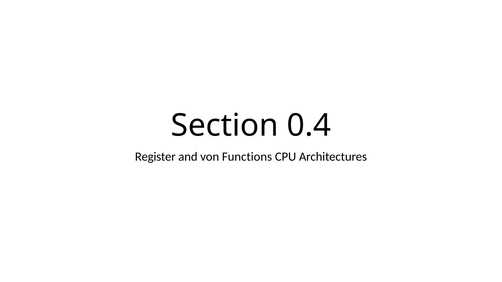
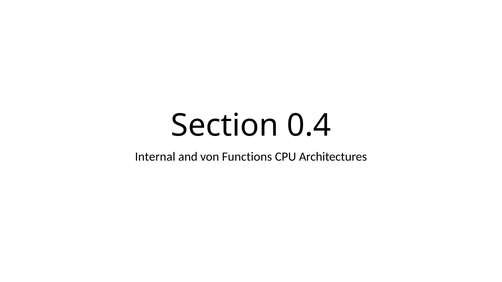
Register: Register -> Internal (155, 157)
